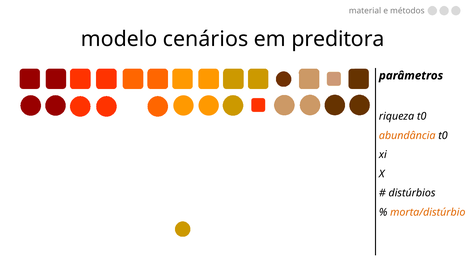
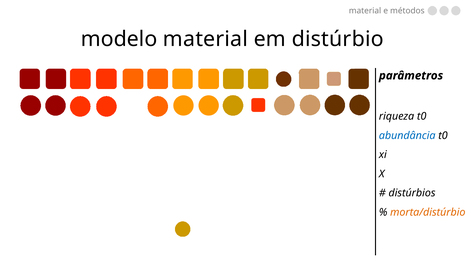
modelo cenários: cenários -> material (205, 39)
preditora: preditora -> distúrbio (338, 39)
abundância colour: orange -> blue (407, 136)
